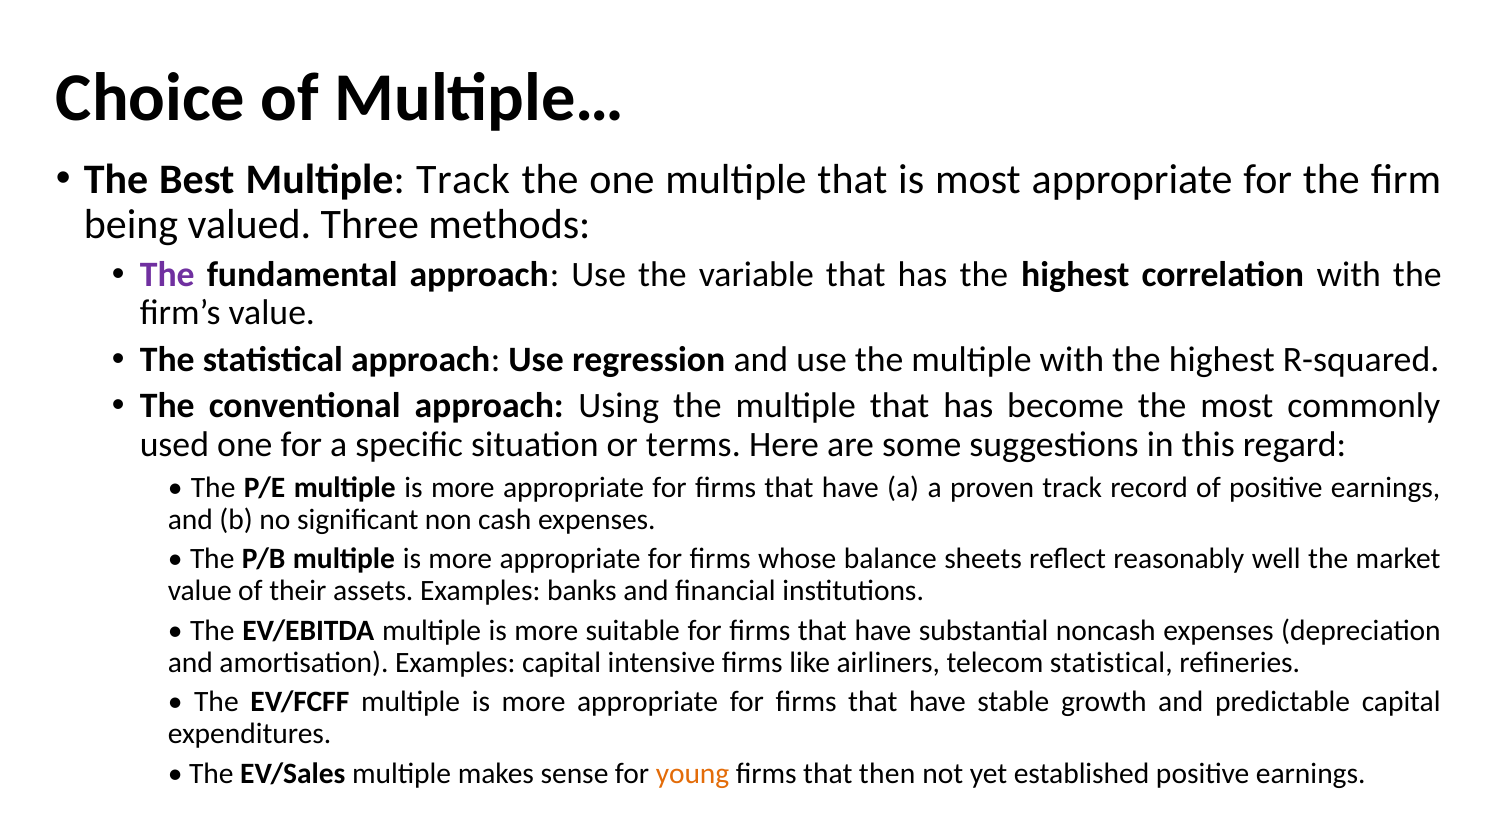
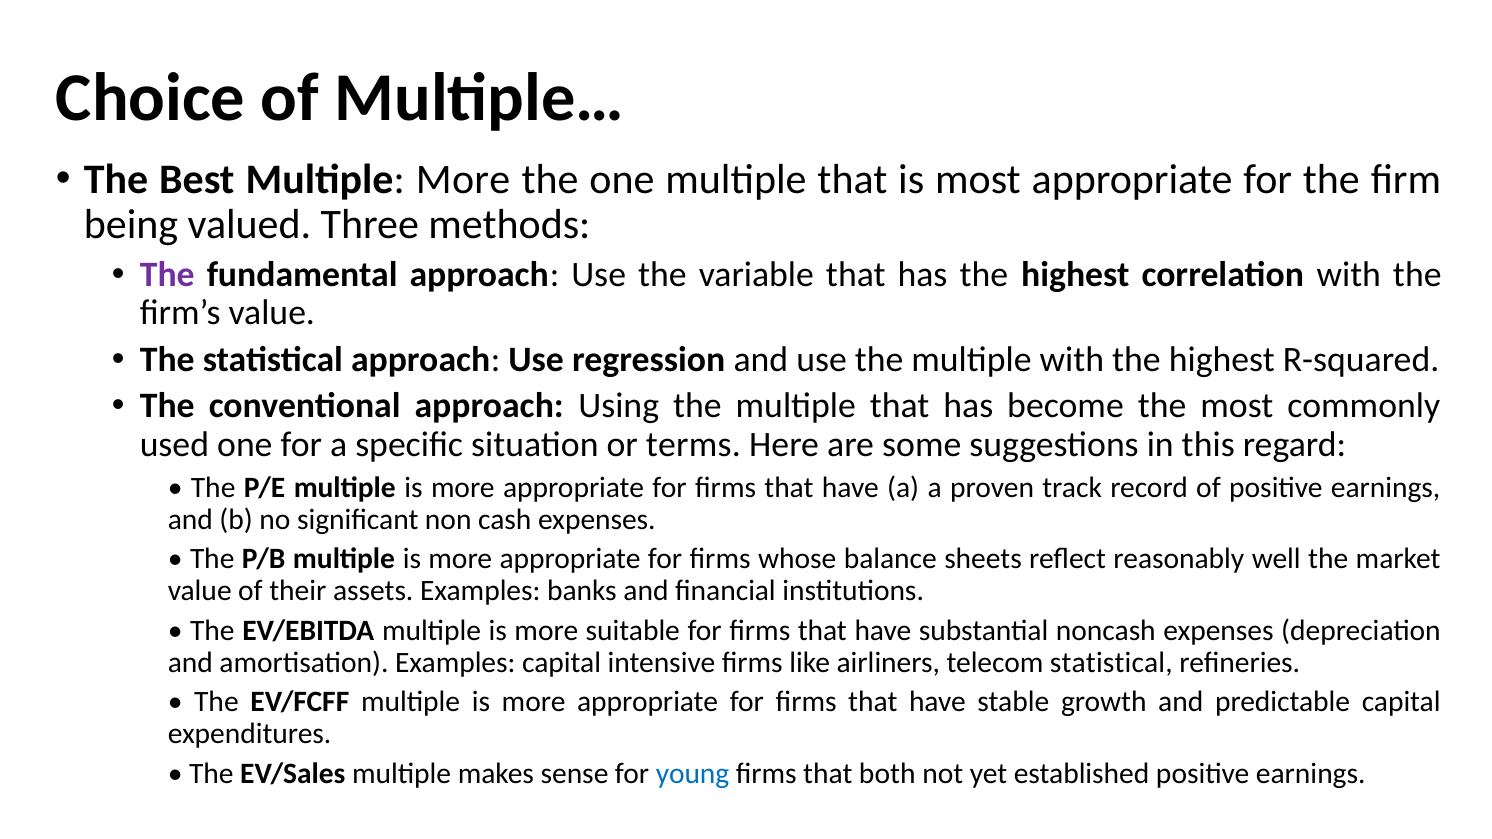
Multiple Track: Track -> More (463, 180)
young colour: orange -> blue (693, 774)
then: then -> both (887, 774)
